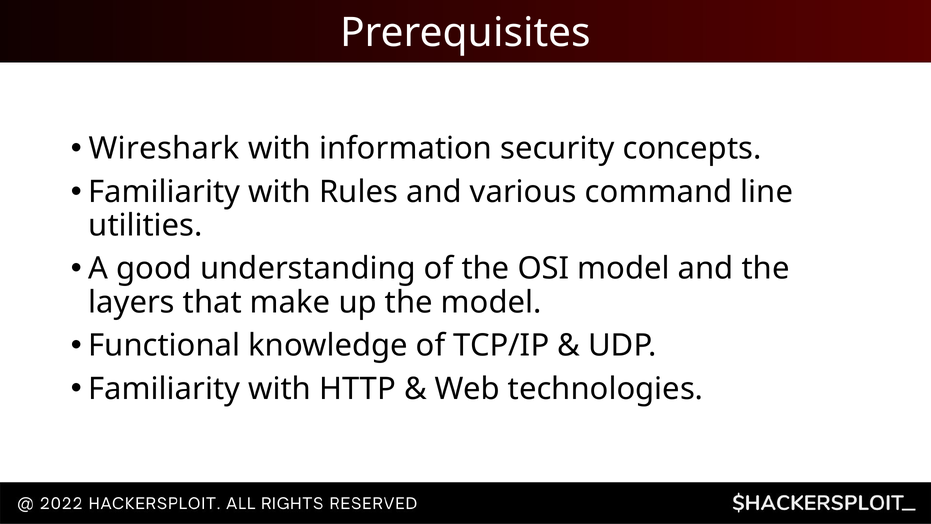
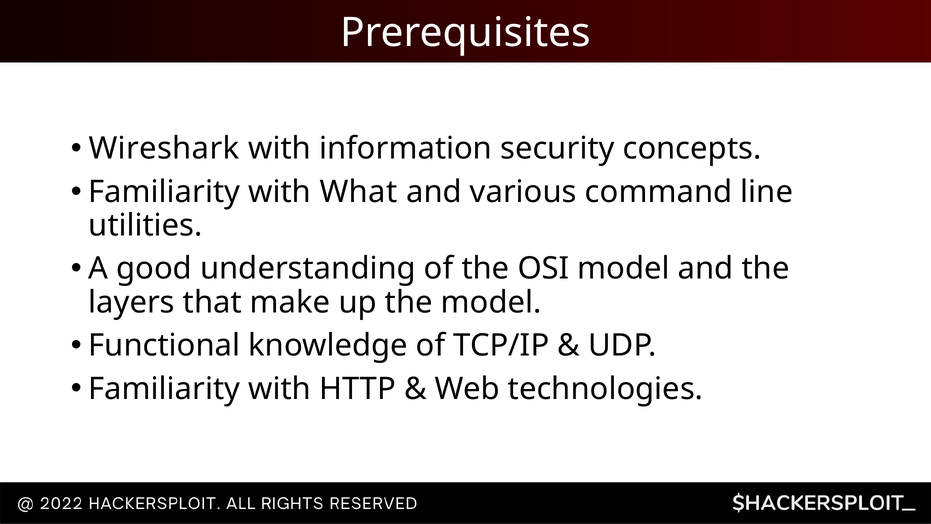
Rules: Rules -> What (358, 192)
